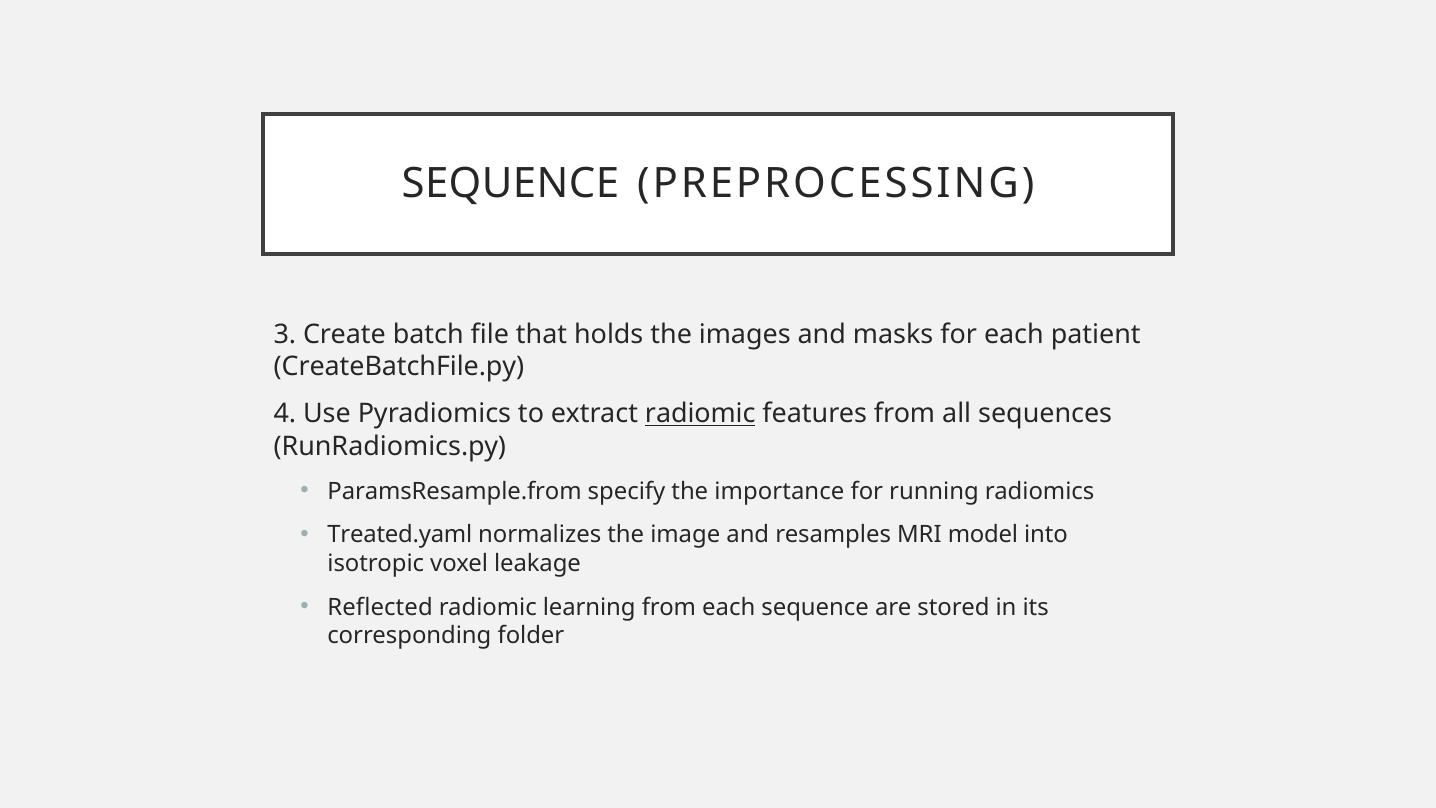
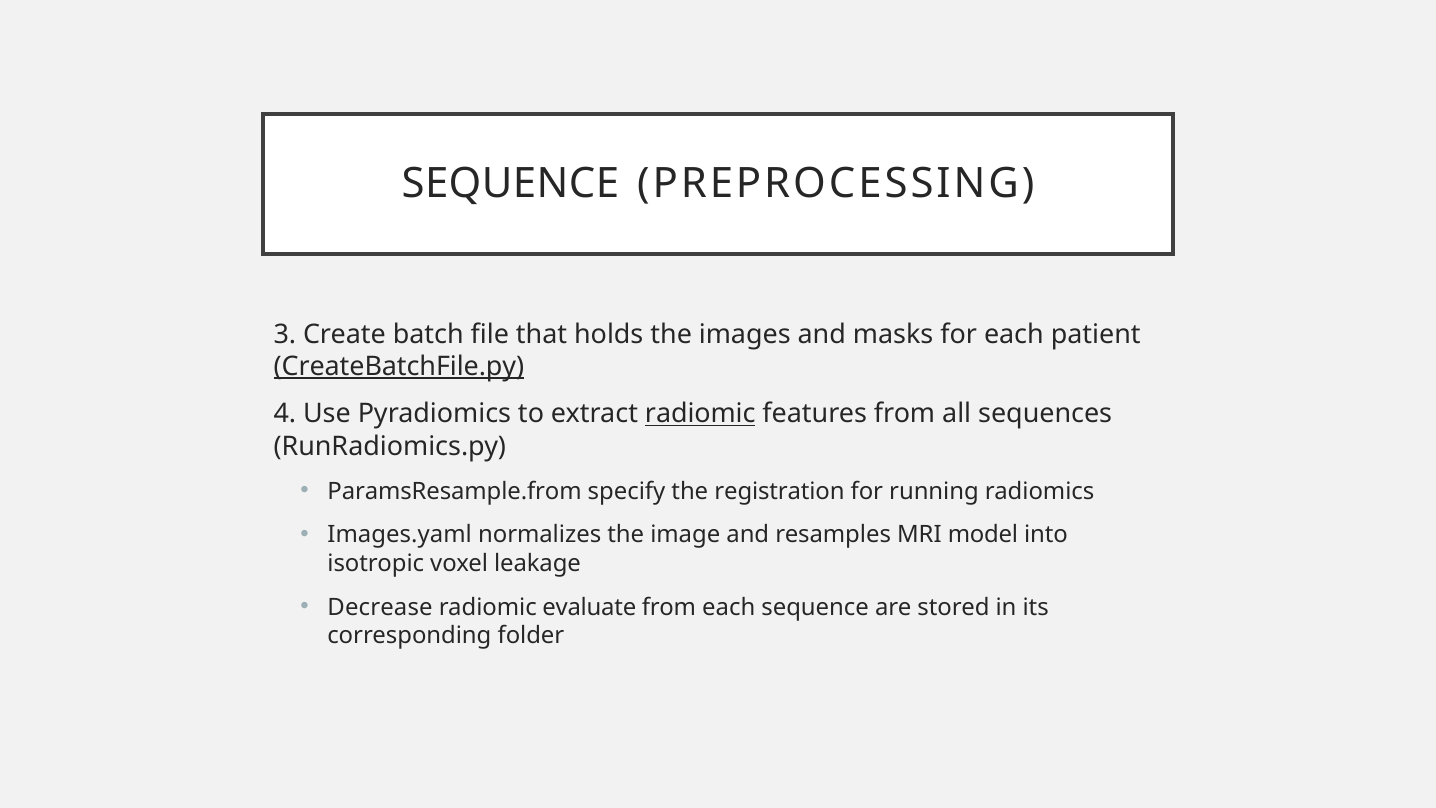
CreateBatchFile.py underline: none -> present (399, 366)
importance: importance -> registration (779, 491)
Treated.yaml: Treated.yaml -> Images.yaml (400, 535)
Reflected: Reflected -> Decrease (380, 607)
learning: learning -> evaluate (589, 607)
